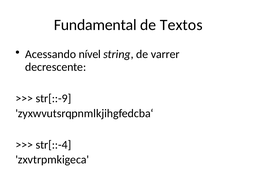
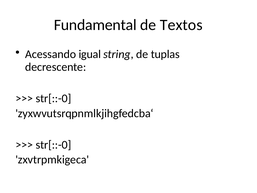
nível: nível -> igual (90, 54)
varrer: varrer -> tuplas (165, 54)
str[::-9: str[::-9 -> str[::-0 (53, 98)
str[::-4: str[::-4 -> str[::-0 (53, 145)
